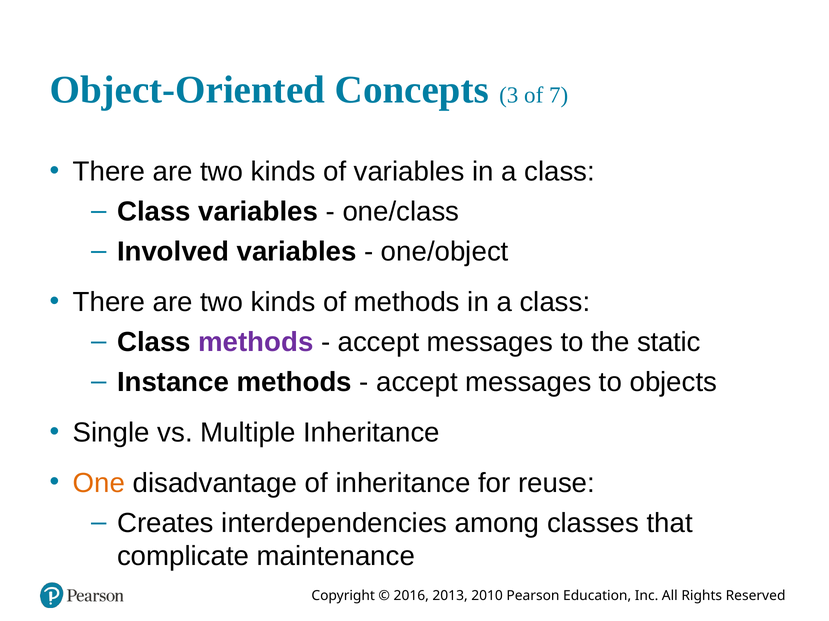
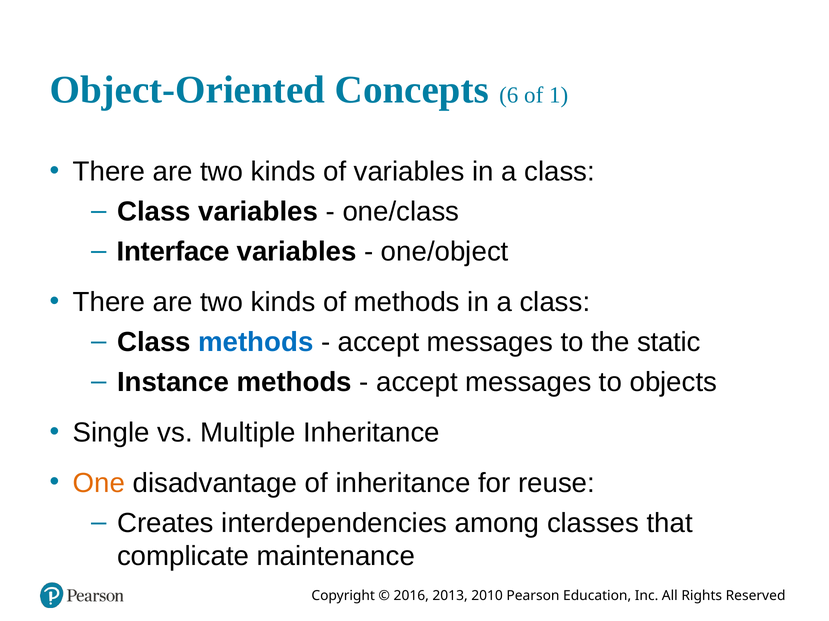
3: 3 -> 6 (509, 95)
7: 7 -> 1 (559, 95)
Involved: Involved -> Interface (173, 252)
methods colour: purple -> blue (256, 343)
